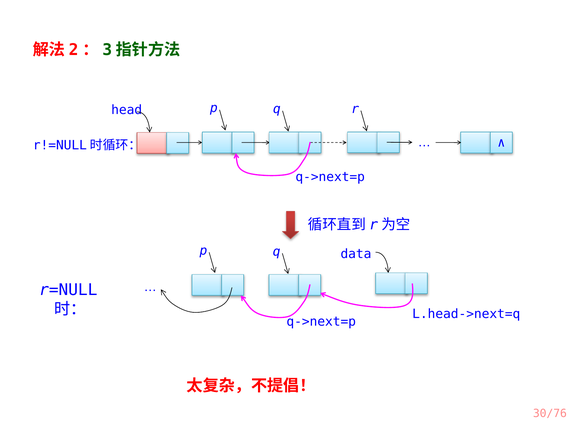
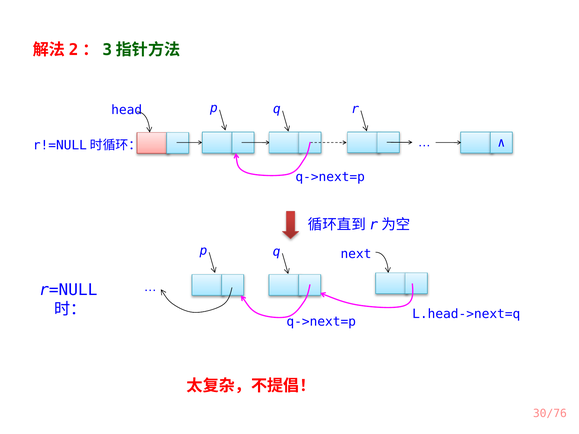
data: data -> next (356, 254)
